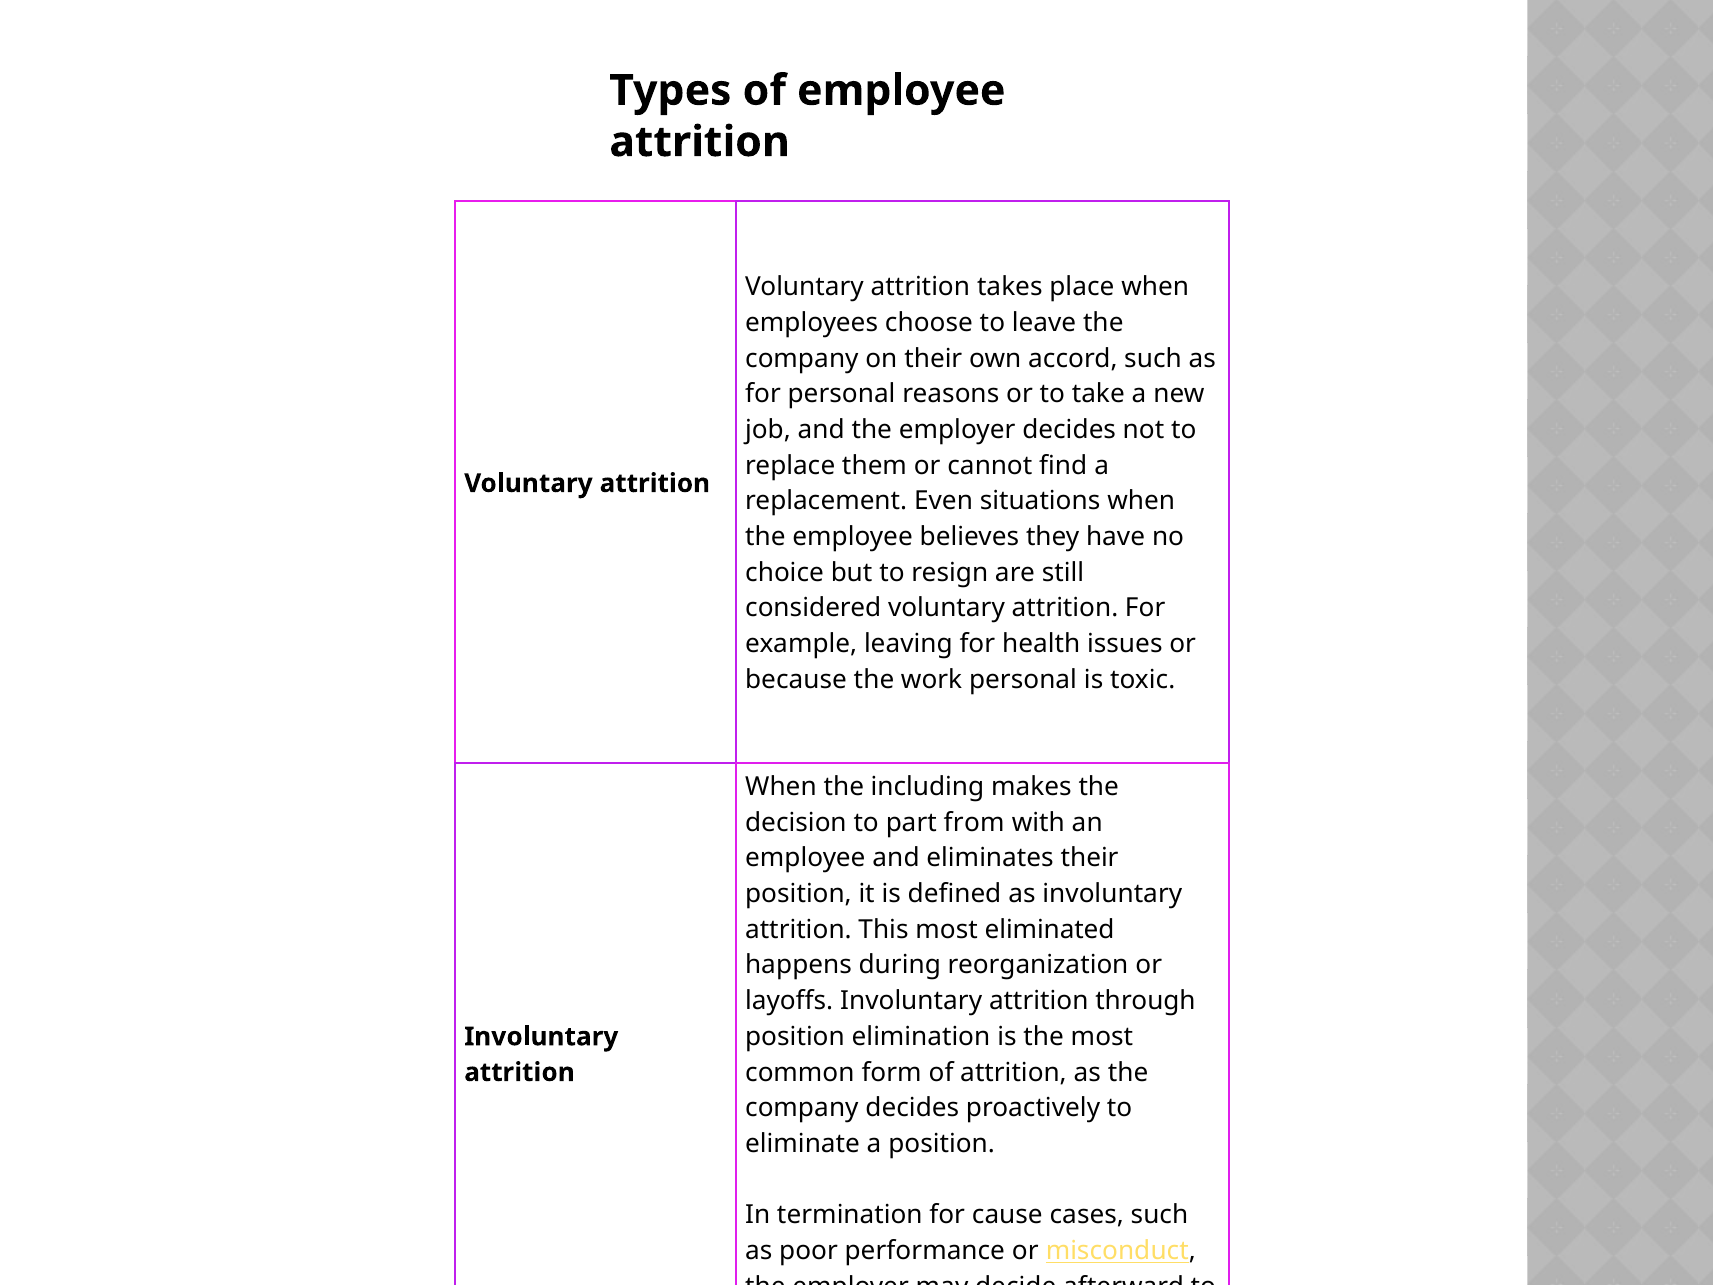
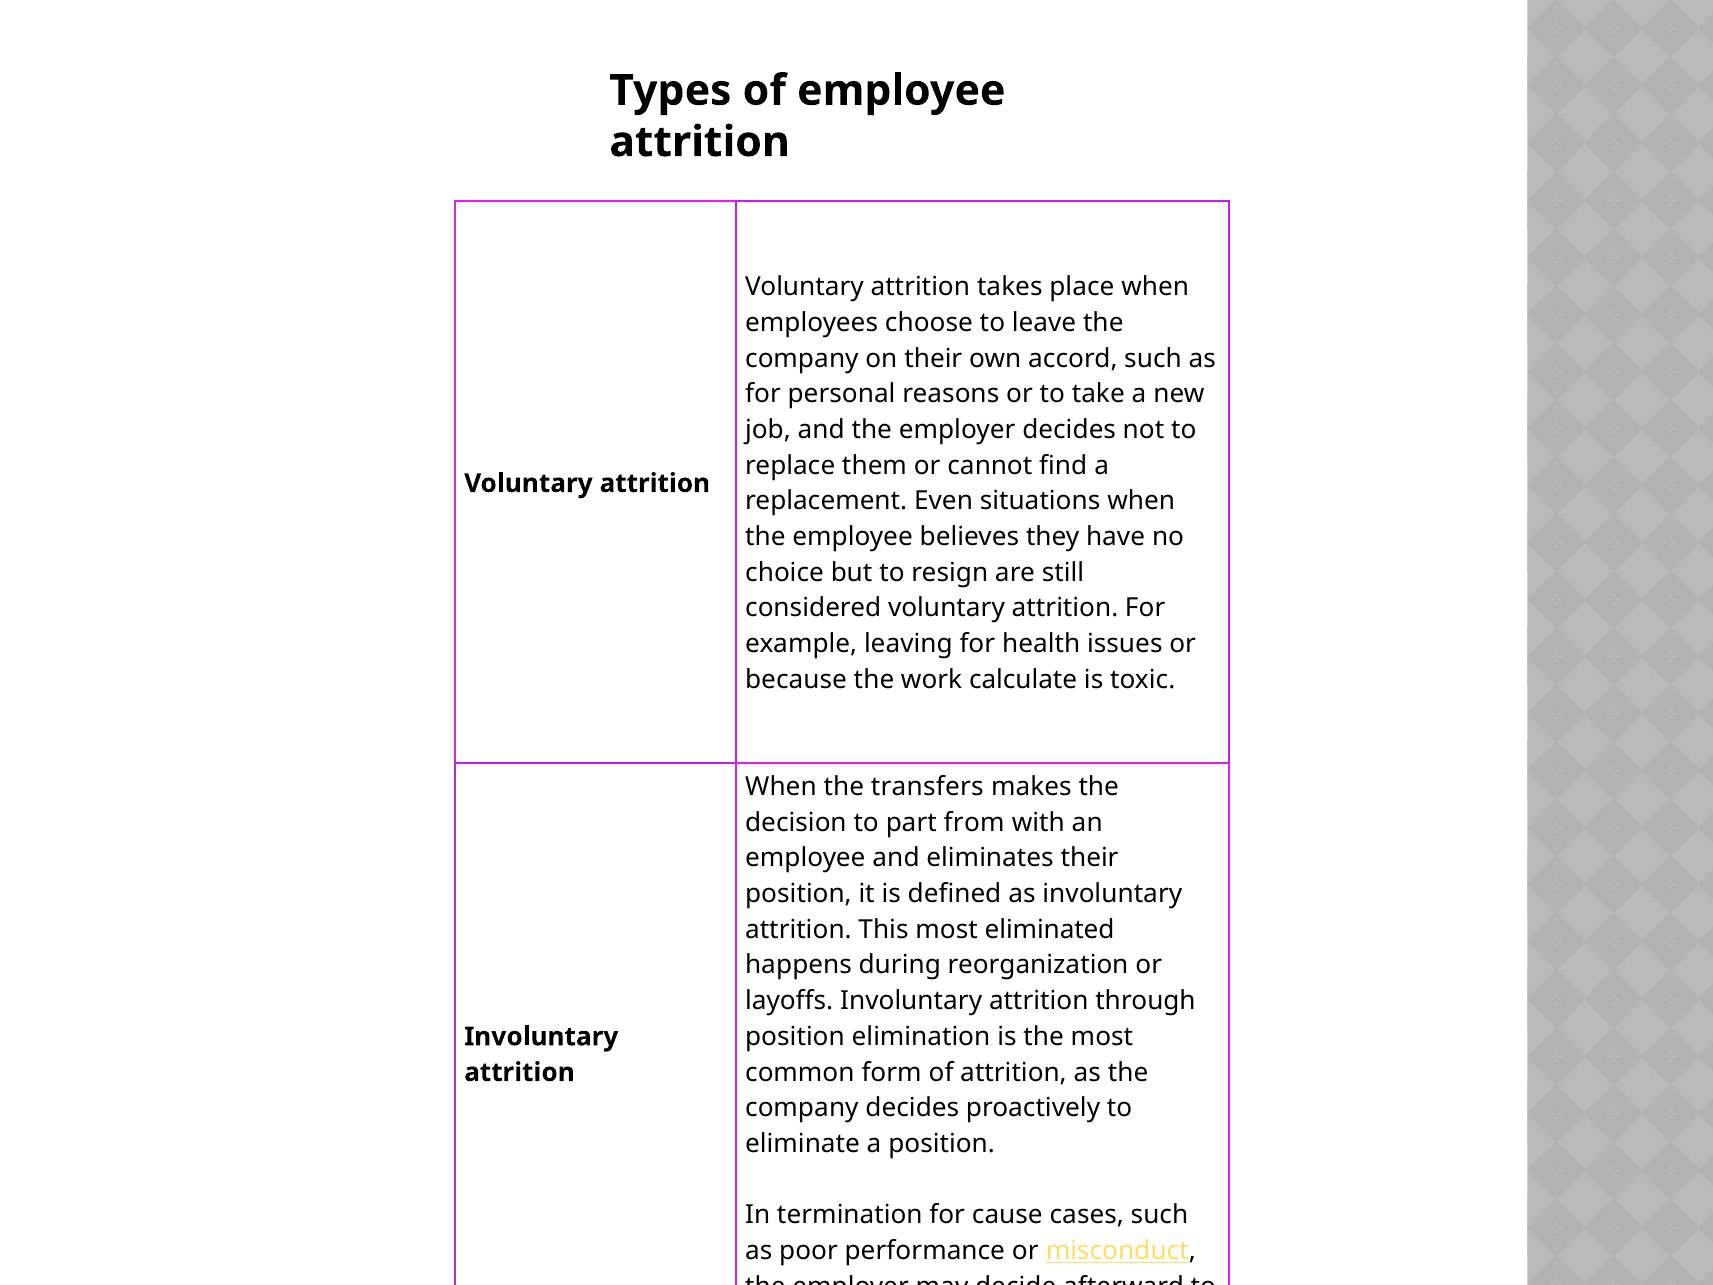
work personal: personal -> calculate (1023, 680)
including: including -> transfers (927, 787)
